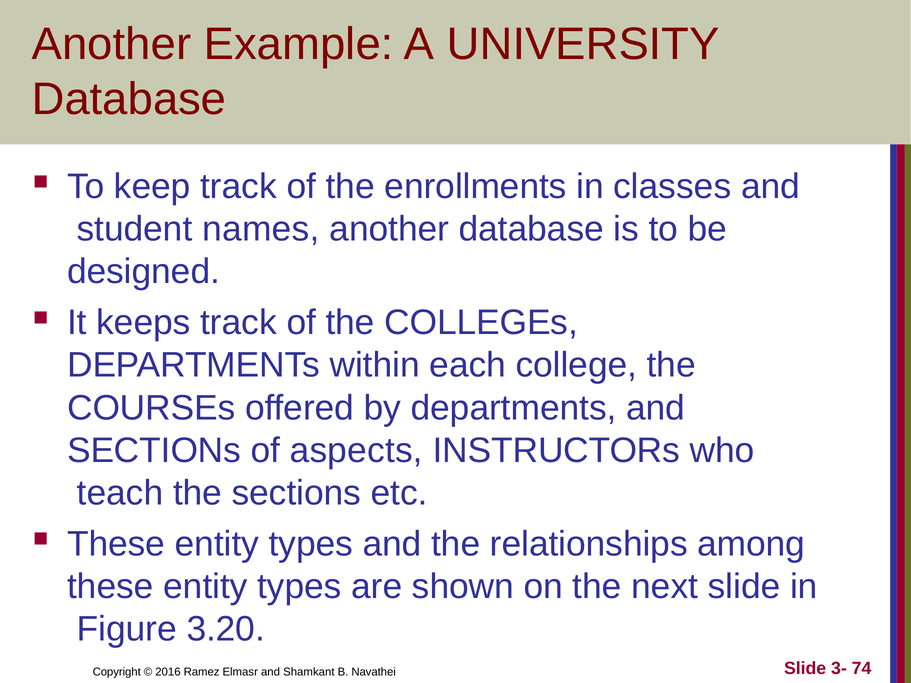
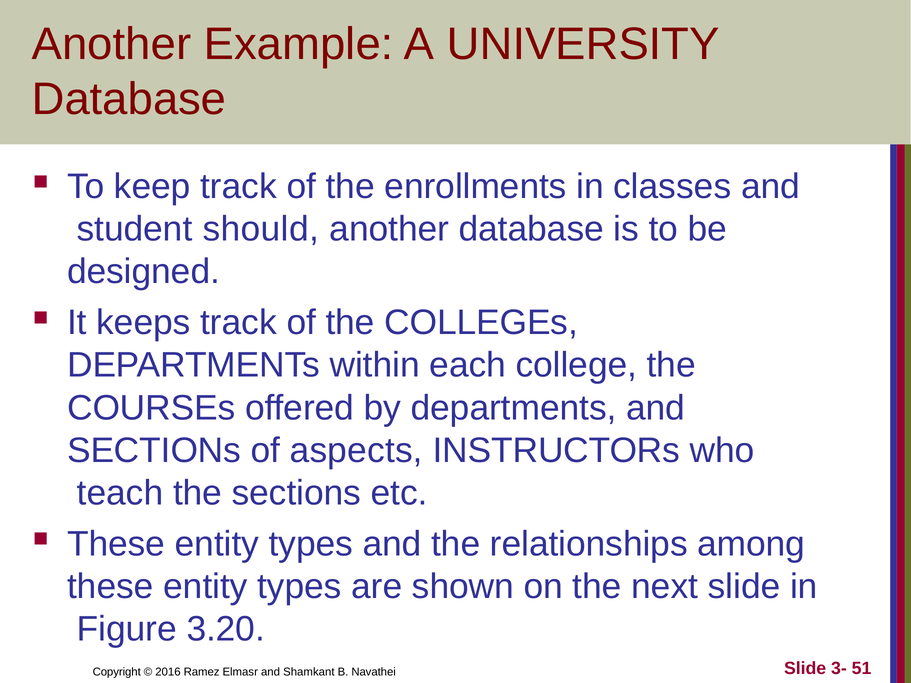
names: names -> should (261, 229)
74: 74 -> 51 (862, 669)
